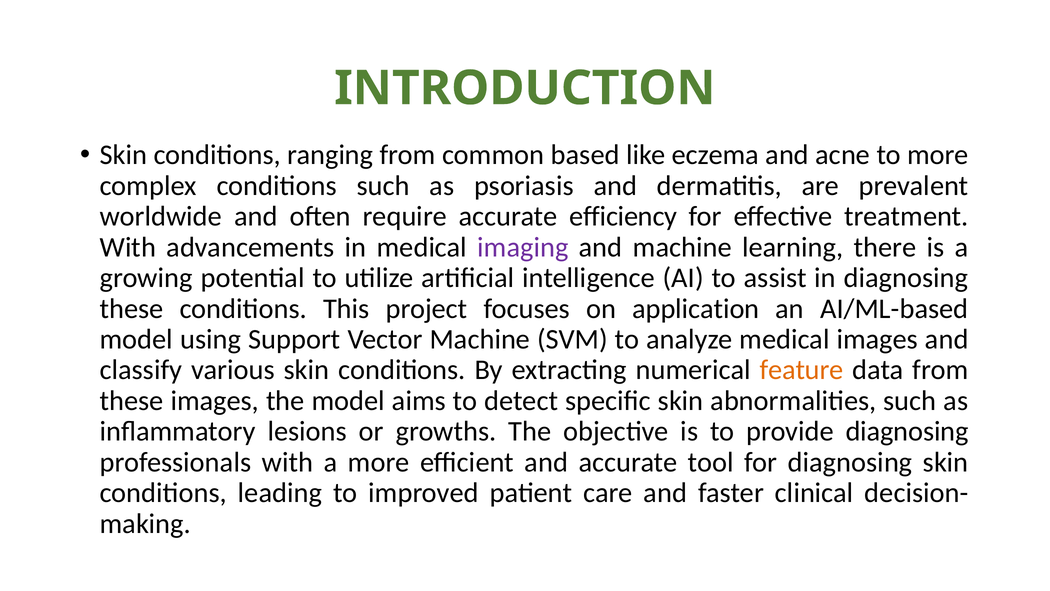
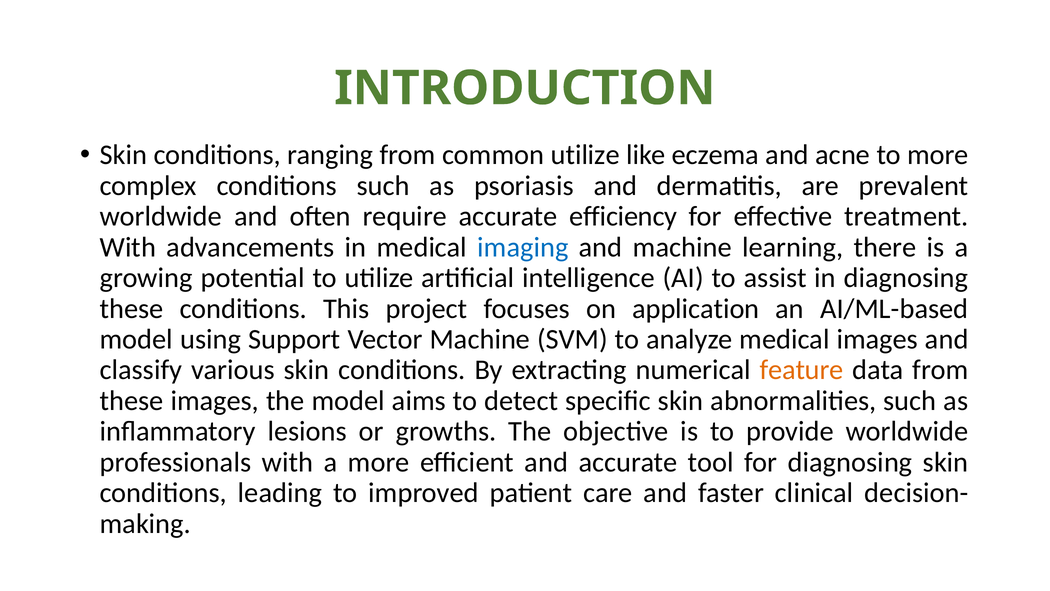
common based: based -> utilize (585, 155)
imaging colour: purple -> blue (523, 247)
provide diagnosing: diagnosing -> worldwide (907, 431)
